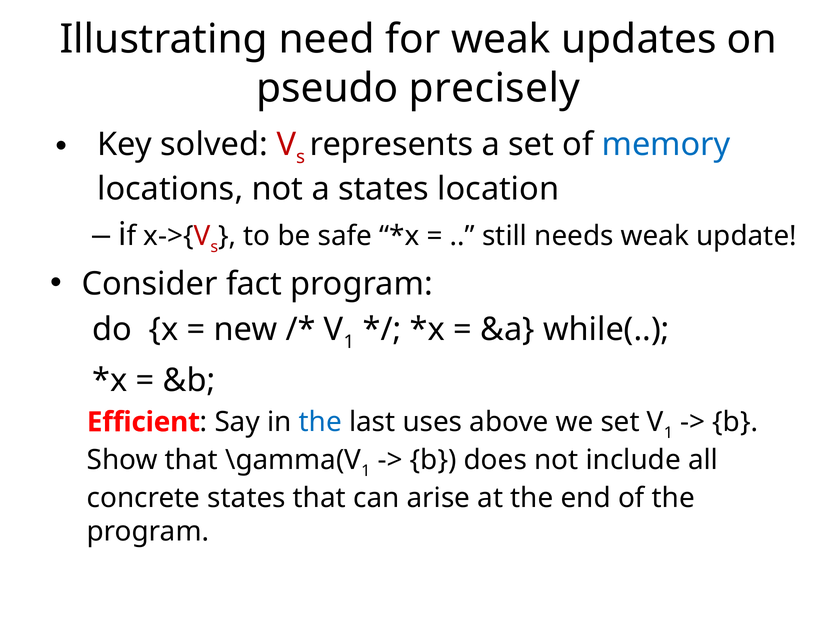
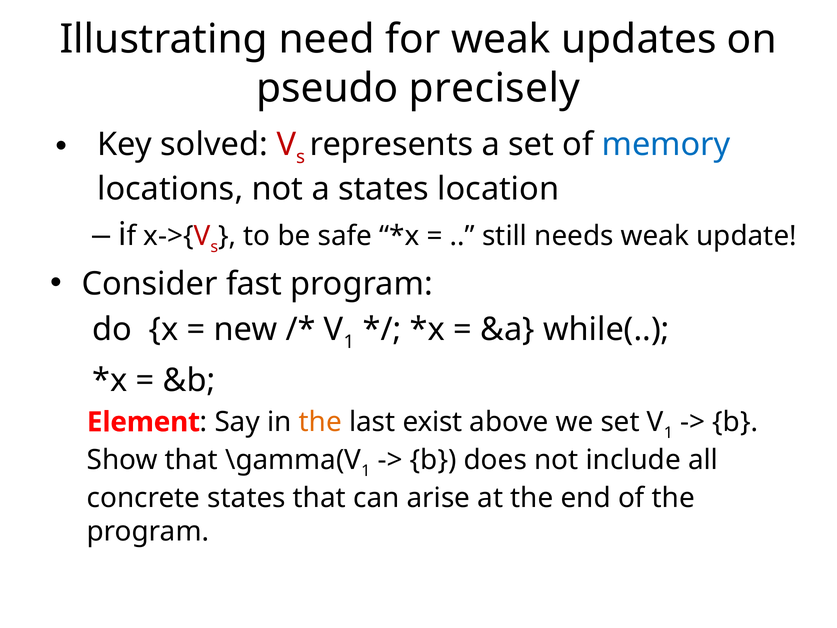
fact: fact -> fast (254, 284)
Efficient: Efficient -> Element (143, 422)
the colour: blue -> orange (320, 422)
uses: uses -> exist (433, 422)
